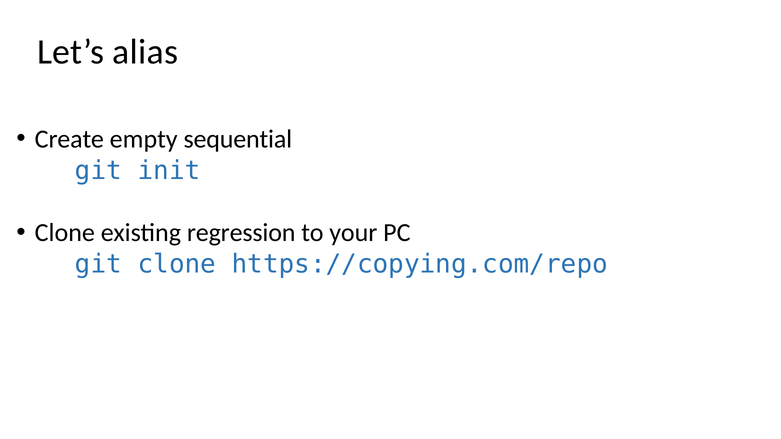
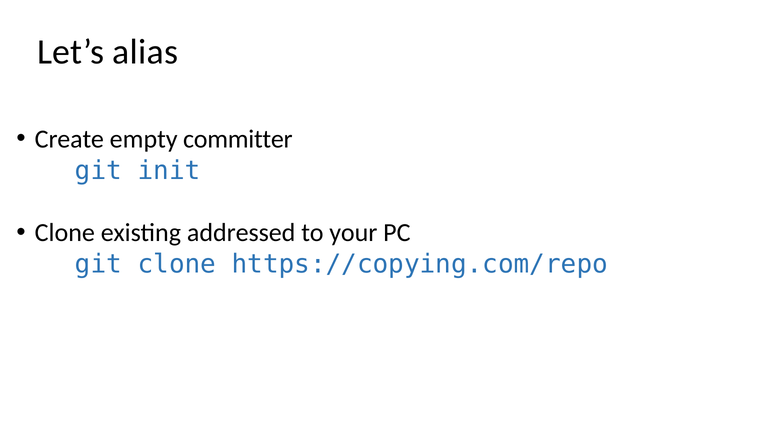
sequential: sequential -> committer (238, 139)
regression: regression -> addressed (241, 233)
